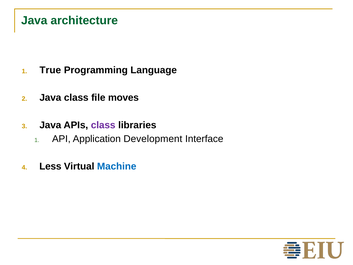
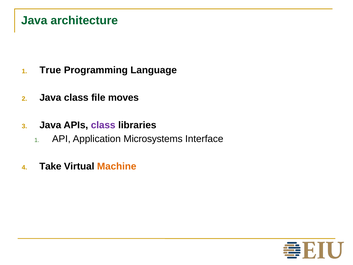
Development: Development -> Microsystems (153, 139)
Less: Less -> Take (50, 166)
Machine colour: blue -> orange (117, 166)
